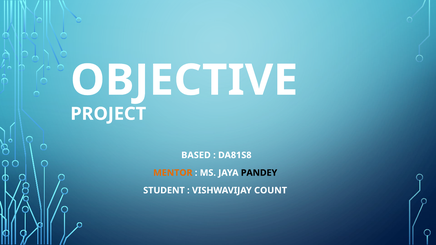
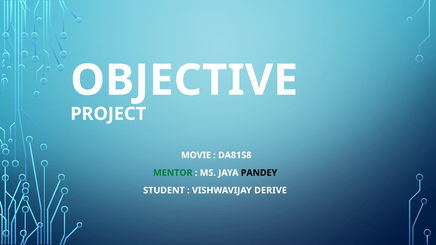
BASED: BASED -> MOVIE (196, 155)
MENTOR colour: orange -> green (173, 173)
COUNT: COUNT -> DERIVE (271, 191)
